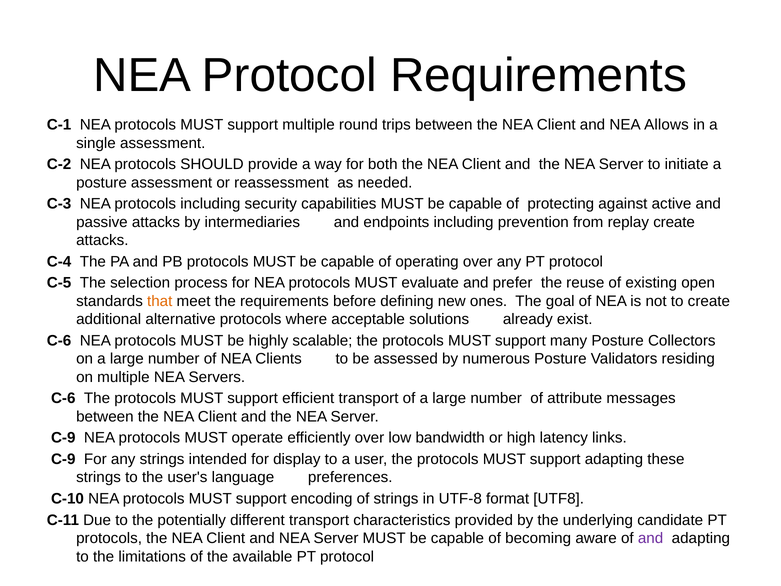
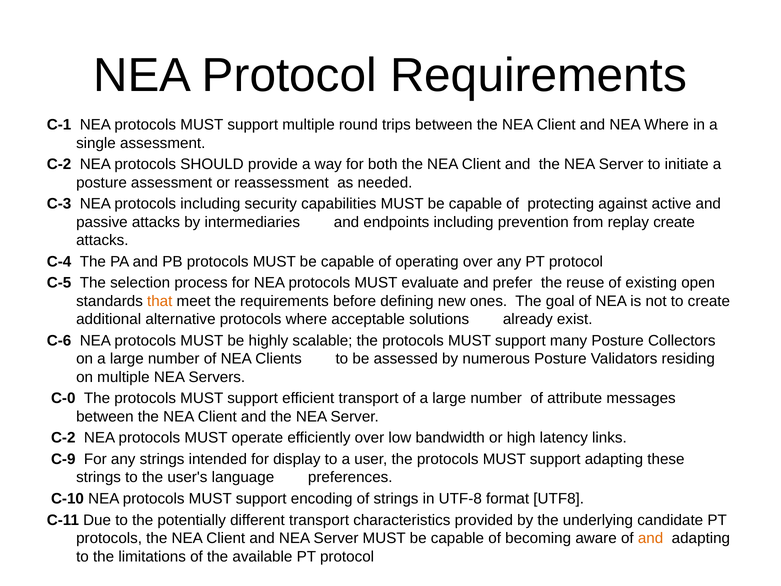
NEA Allows: Allows -> Where (667, 125)
C-6: C-6 -> C-0 (63, 398)
C-9: C-9 -> C-2 (63, 438)
and colour: purple -> orange (651, 538)
